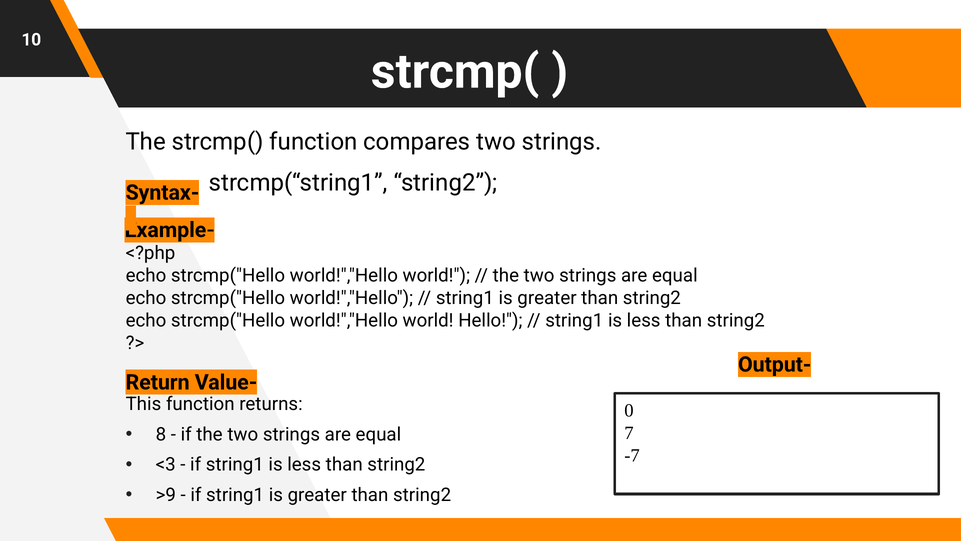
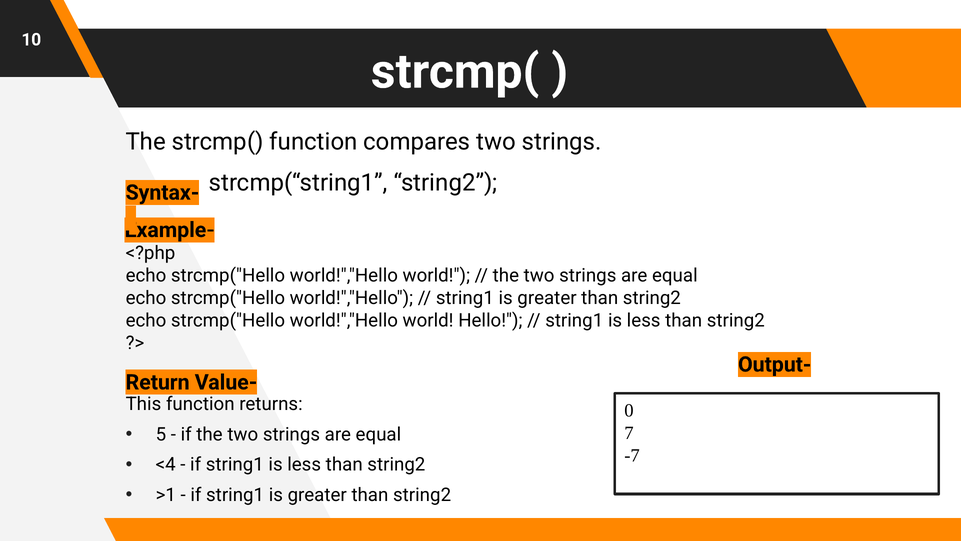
8: 8 -> 5 (161, 434)
<3: <3 -> <4 (166, 464)
>9: >9 -> >1 (166, 495)
